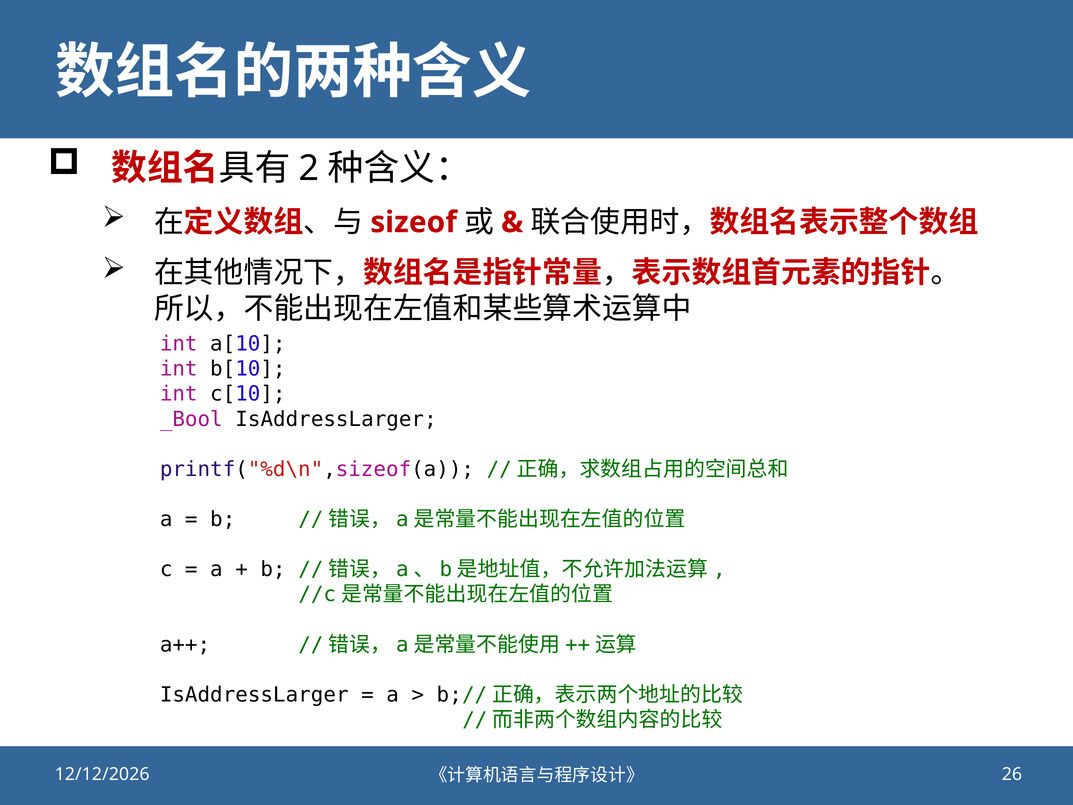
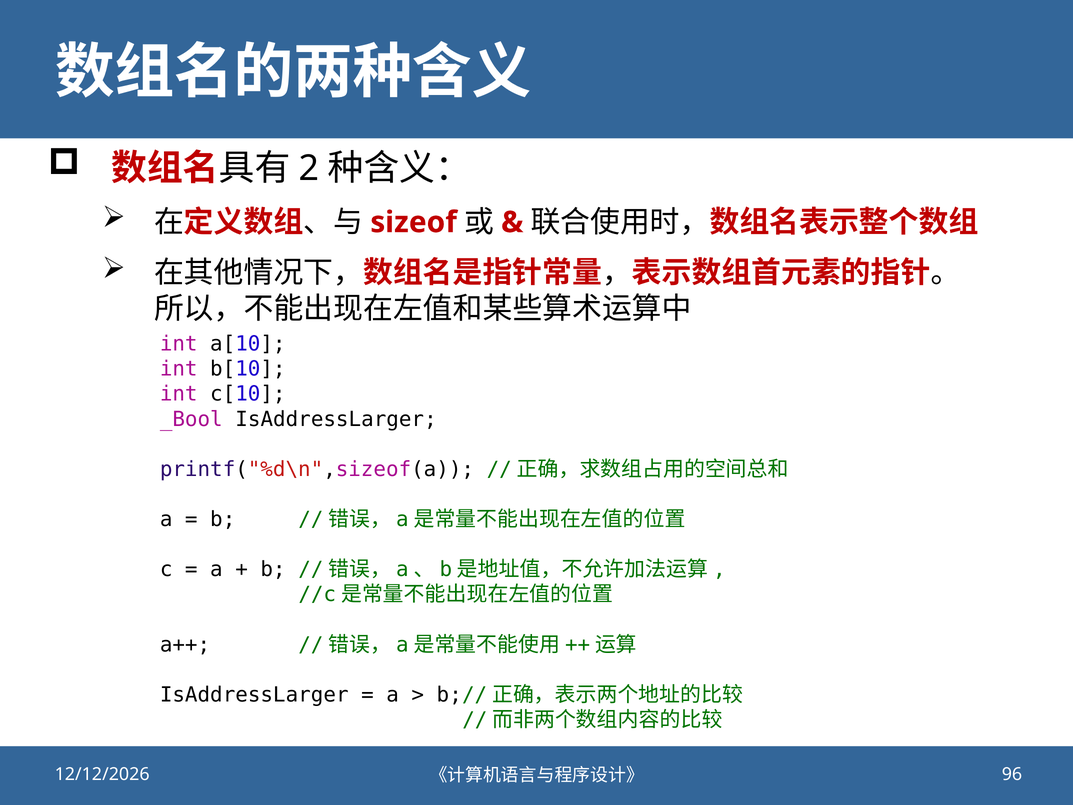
26: 26 -> 96 (1012, 774)
